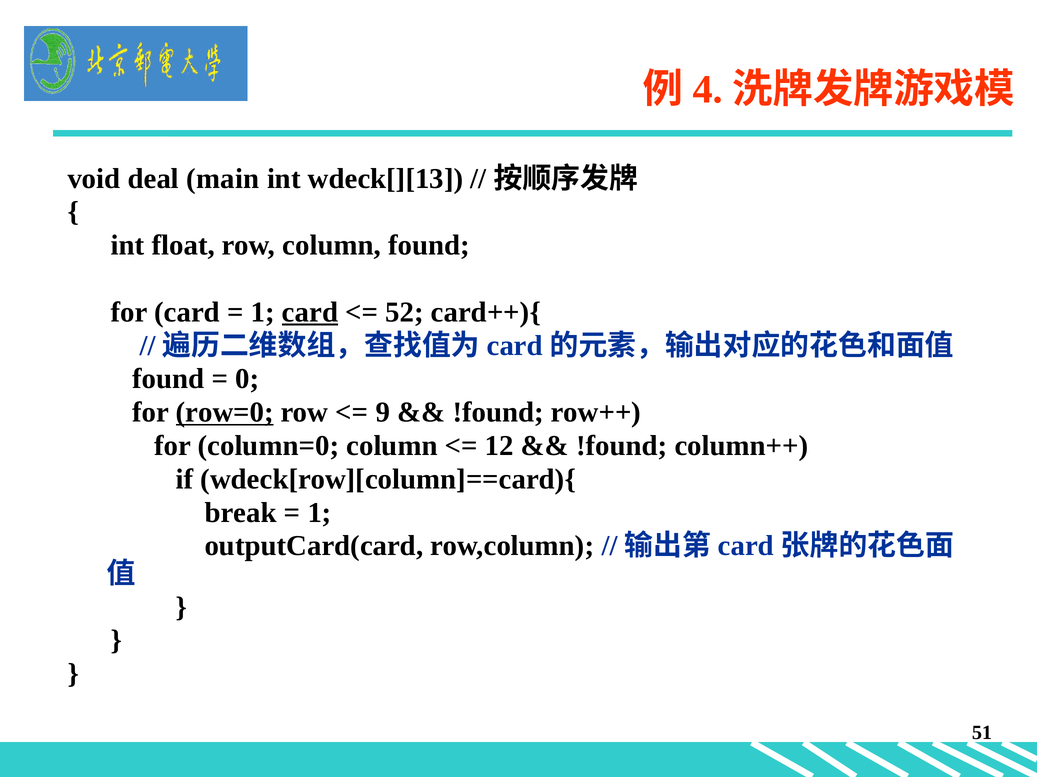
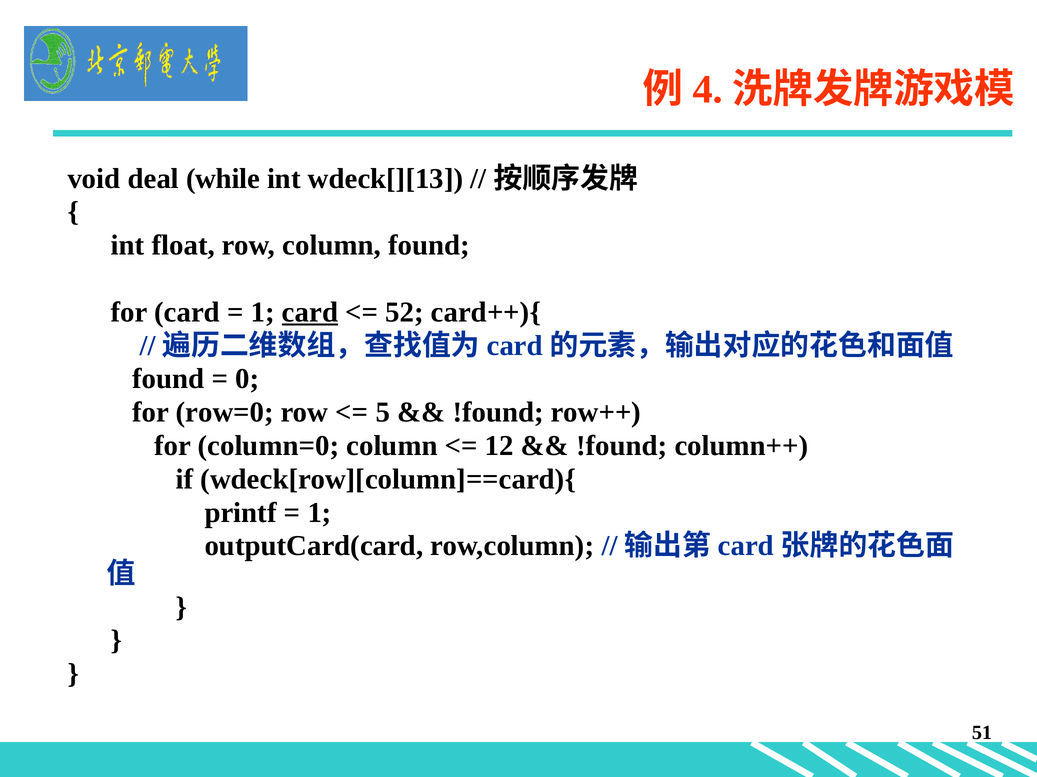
main: main -> while (223, 179)
row=0 underline: present -> none (225, 413)
9: 9 -> 5 (383, 413)
break: break -> printf (241, 513)
